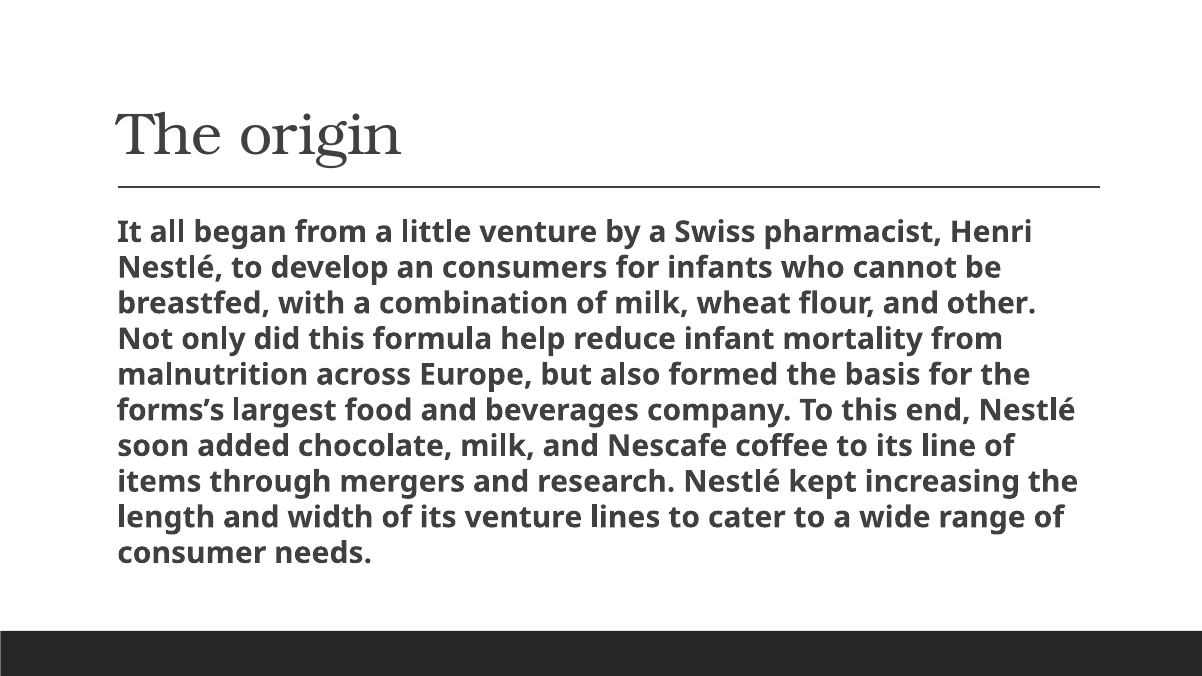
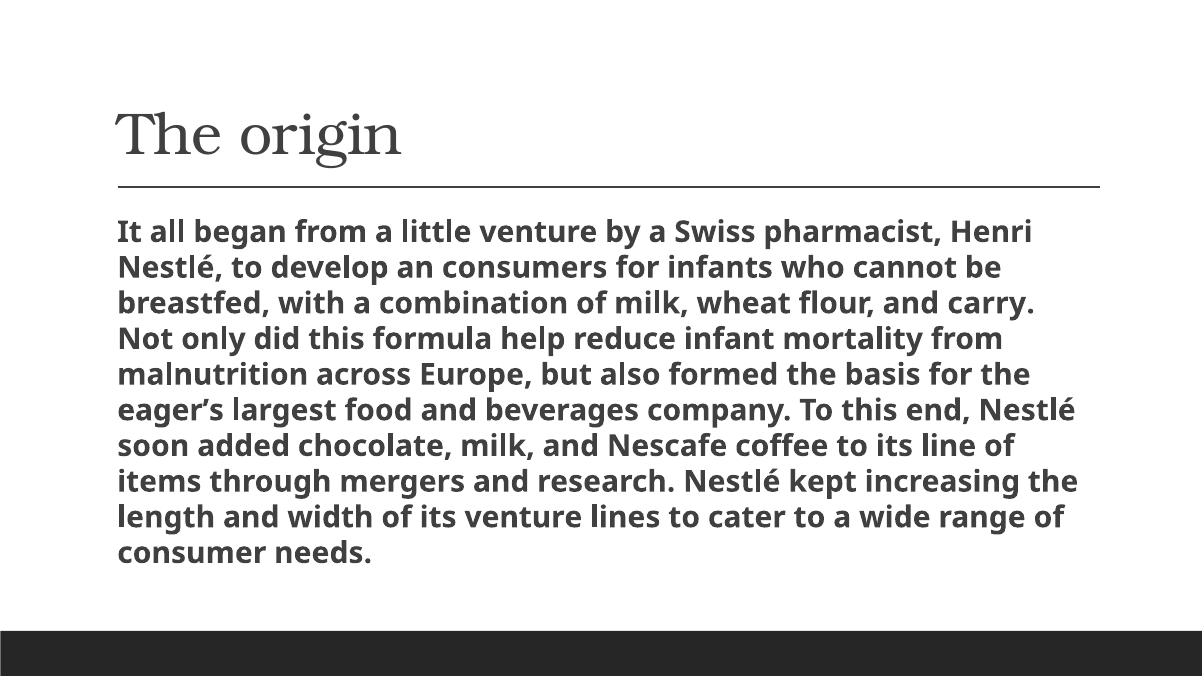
other: other -> carry (991, 303)
forms’s: forms’s -> eager’s (171, 410)
